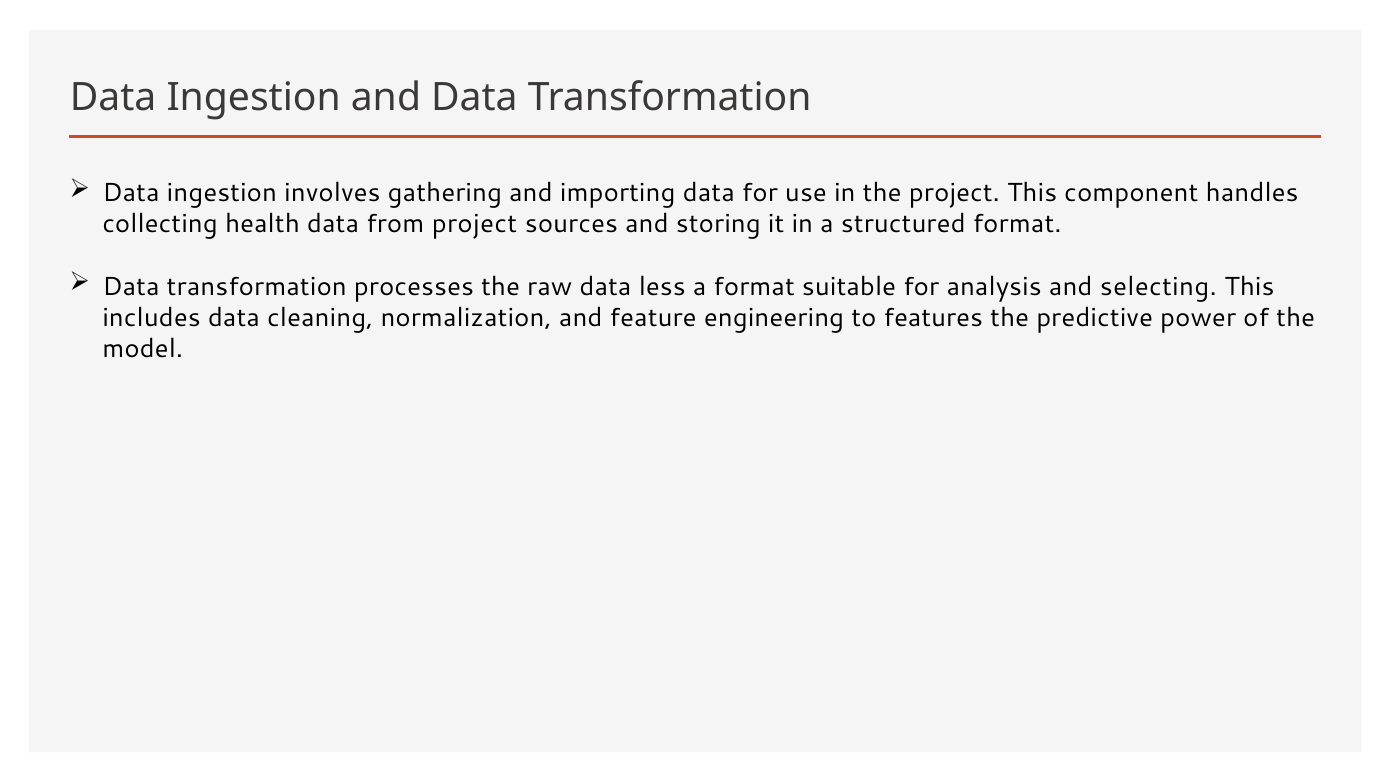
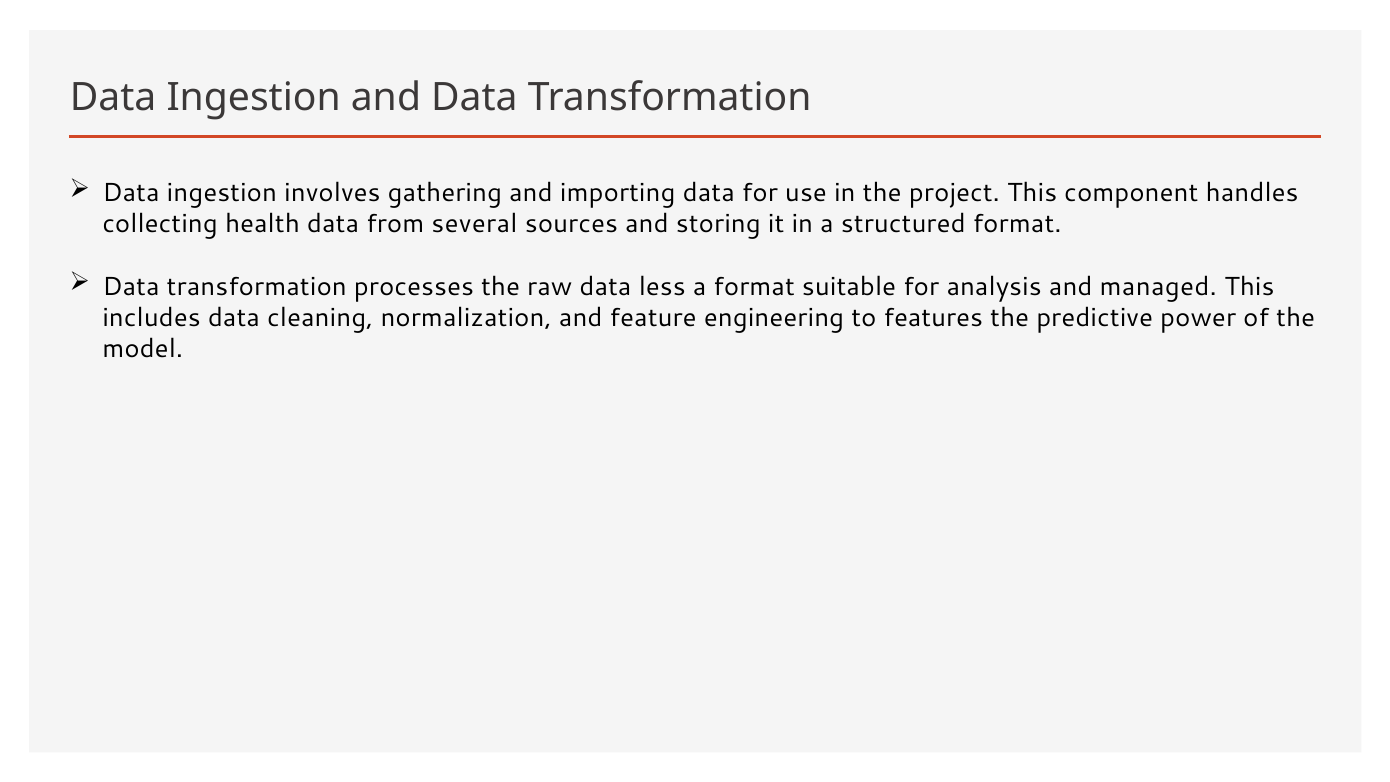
from project: project -> several (474, 224)
selecting: selecting -> managed (1158, 286)
